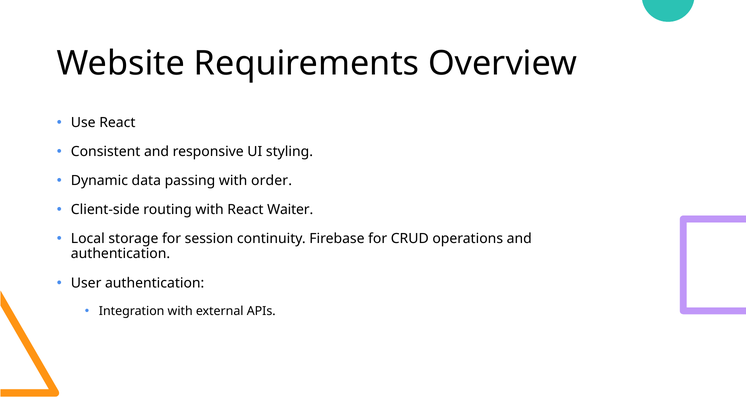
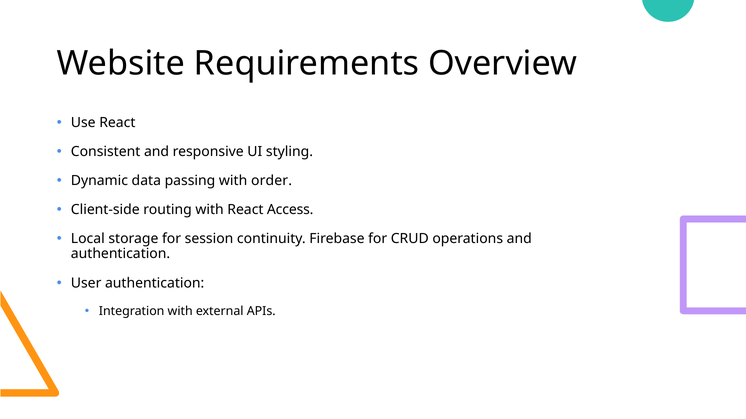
Waiter: Waiter -> Access (290, 210)
